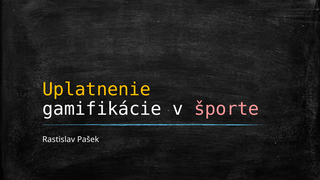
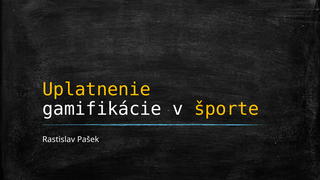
športe colour: pink -> yellow (227, 109)
